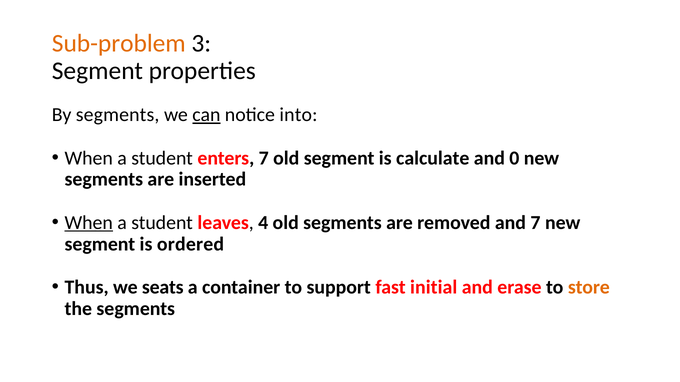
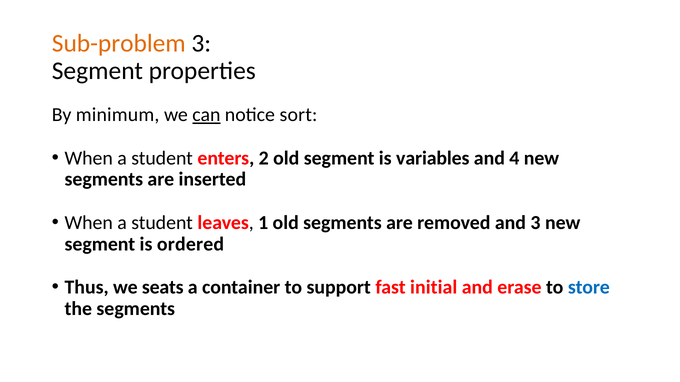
By segments: segments -> minimum (118, 115)
into: into -> sort (298, 115)
enters 7: 7 -> 2 (264, 158)
calculate: calculate -> variables (433, 158)
0: 0 -> 4 (514, 158)
When underline: present -> none (89, 223)
4: 4 -> 1 (263, 223)
and 7: 7 -> 3 (536, 223)
store colour: orange -> blue (589, 288)
